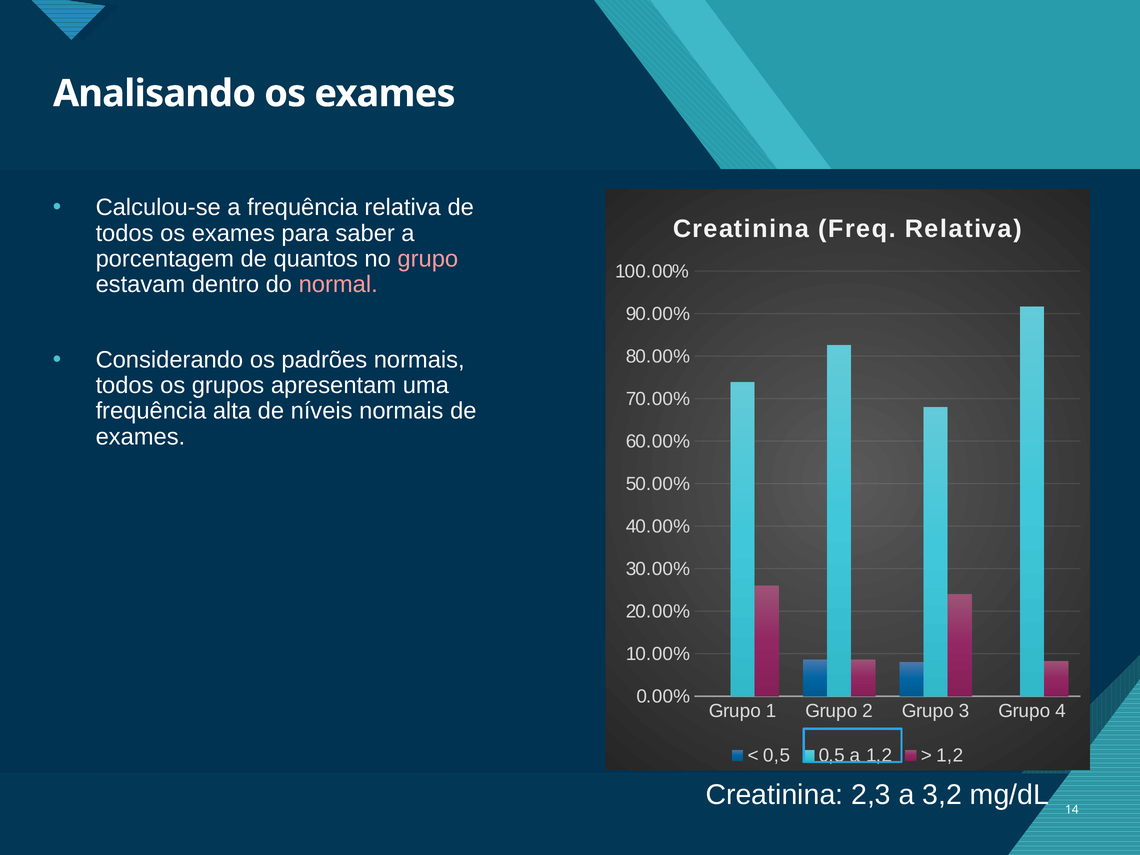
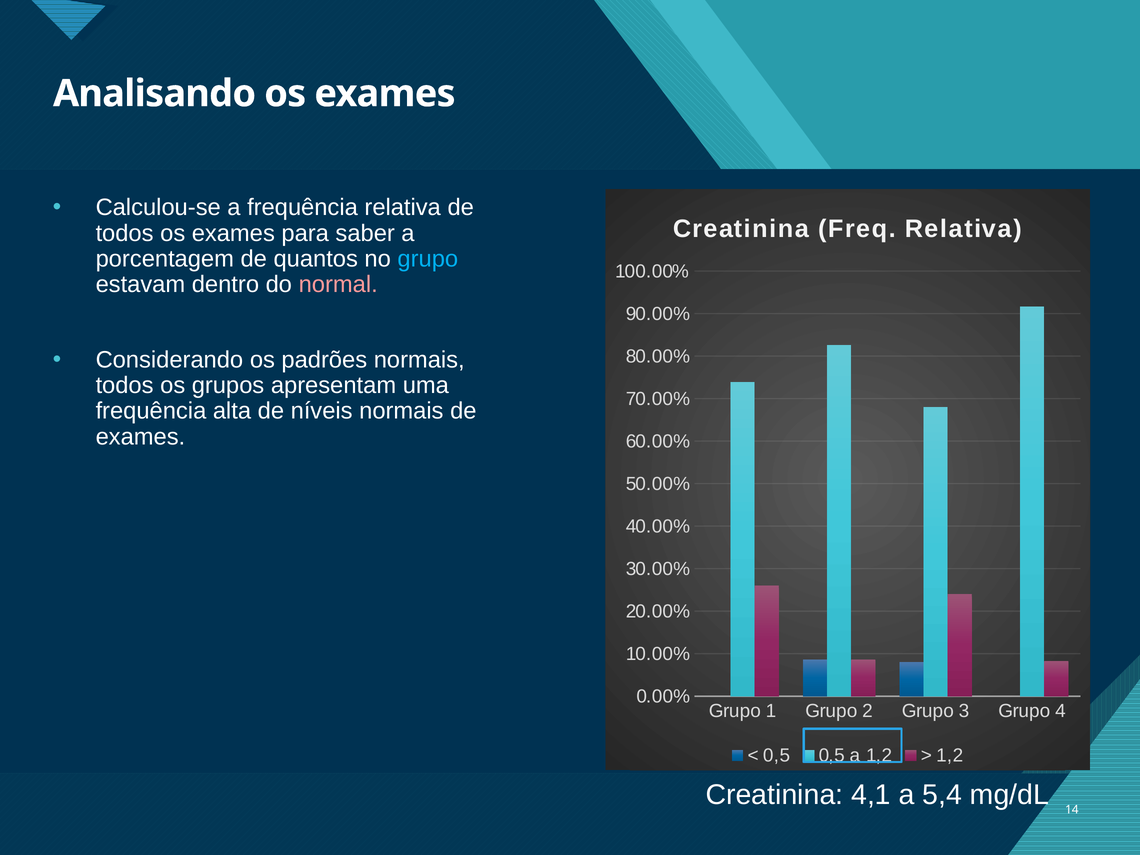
grupo colour: pink -> light blue (428, 259)
2,3: 2,3 -> 4,1 (871, 795)
3,2: 3,2 -> 5,4 (942, 795)
